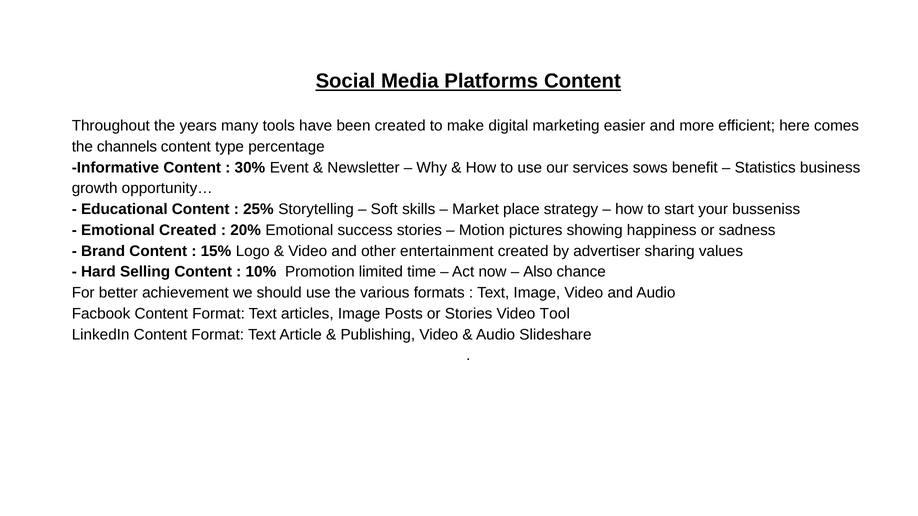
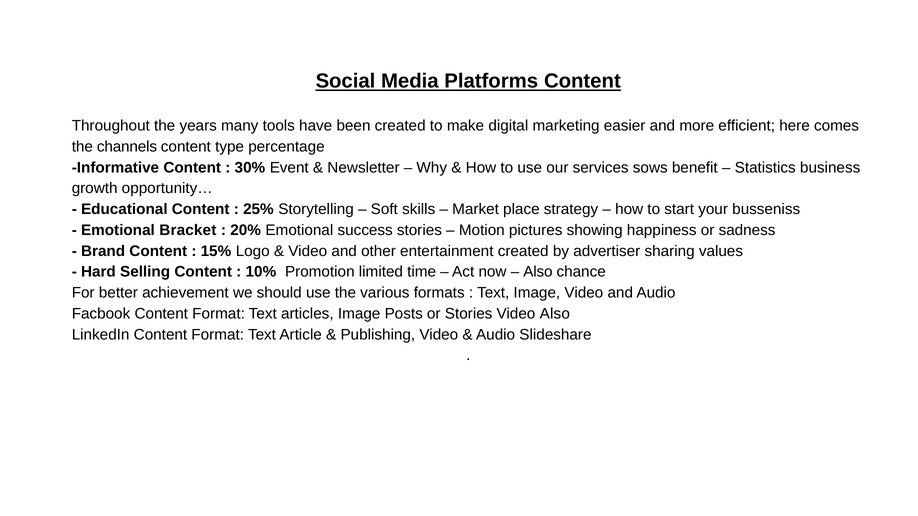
Emotional Created: Created -> Bracket (188, 230)
Video Tool: Tool -> Also (555, 314)
